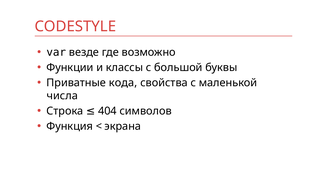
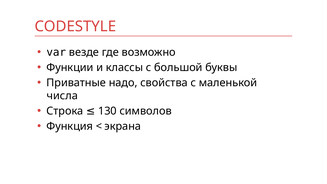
кода: кода -> надо (123, 83)
404: 404 -> 130 (107, 111)
